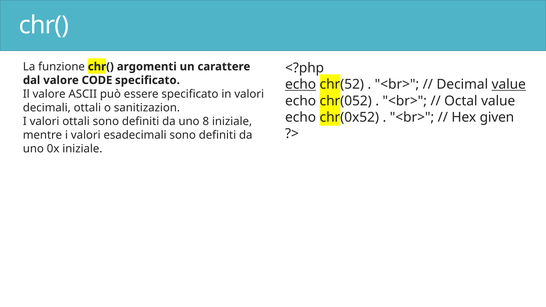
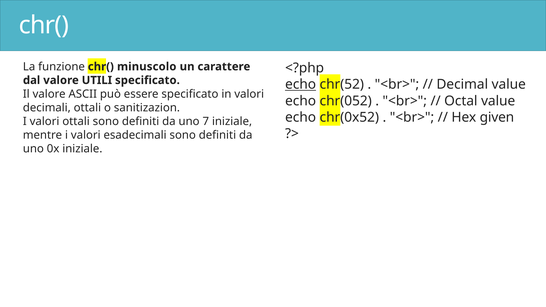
argomenti: argomenti -> minuscolo (147, 67)
CODE: CODE -> UTILI (97, 80)
value underline: present -> none (509, 85)
8: 8 -> 7 (206, 121)
